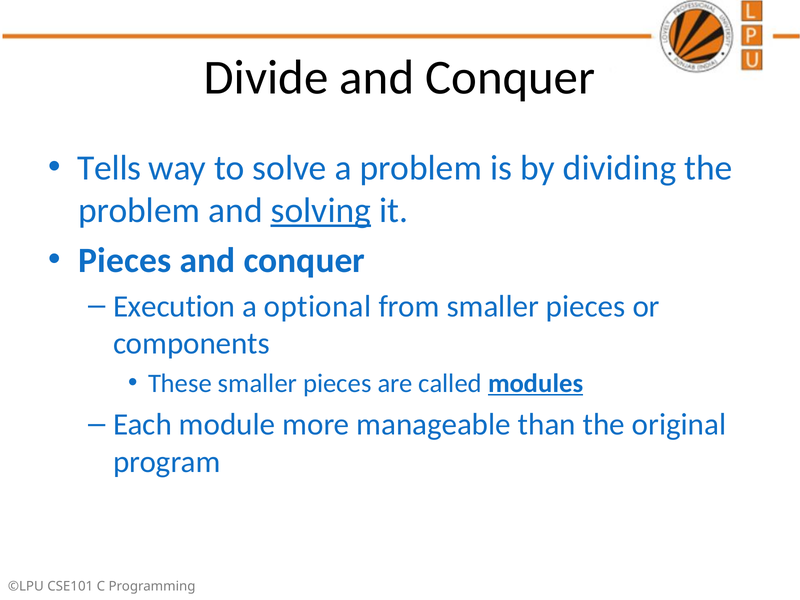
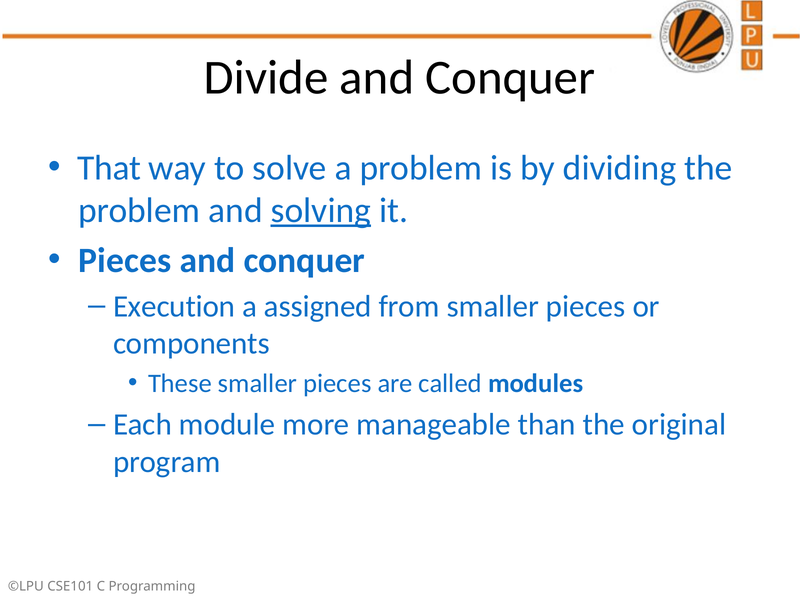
Tells: Tells -> That (109, 168)
optional: optional -> assigned (318, 306)
modules underline: present -> none (536, 383)
